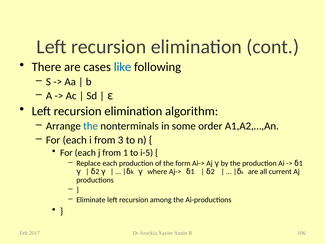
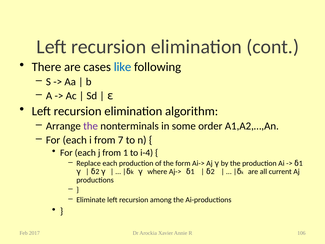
the colour: blue -> purple (91, 126)
3: 3 -> 7 (121, 140)
i-5: i-5 -> i-4 (147, 153)
